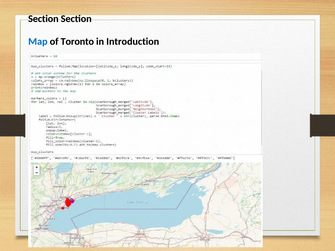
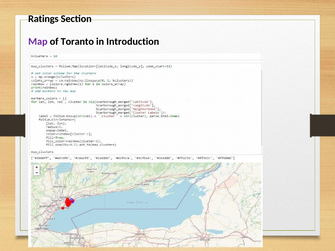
Section: Section -> Ratings (43, 19)
Map colour: blue -> purple (38, 42)
Toronto: Toronto -> Toranto (77, 42)
